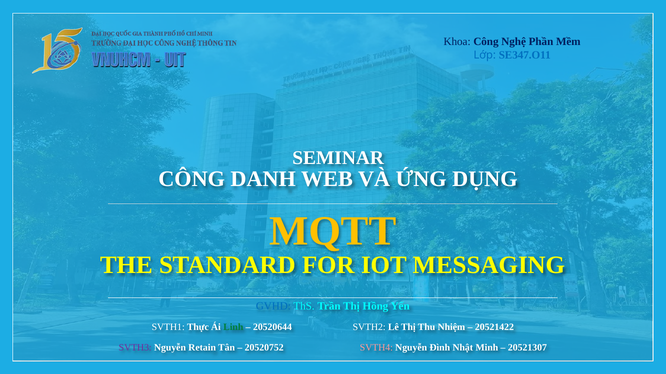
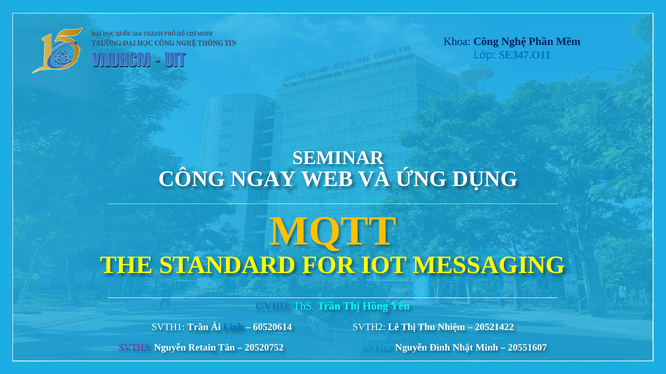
DANH: DANH -> NGAY (263, 179)
SVTH1 Thực: Thực -> Trần (198, 328)
Linh colour: green -> blue (233, 328)
20520644: 20520644 -> 60520614 (272, 328)
SVTH4 colour: pink -> light blue (376, 348)
20521307: 20521307 -> 20551607 (527, 348)
